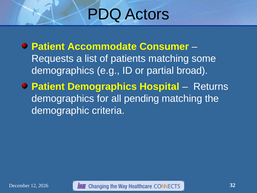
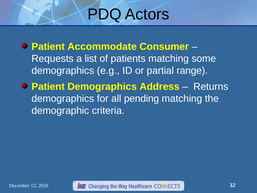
broad: broad -> range (192, 71)
Hospital: Hospital -> Address (159, 87)
